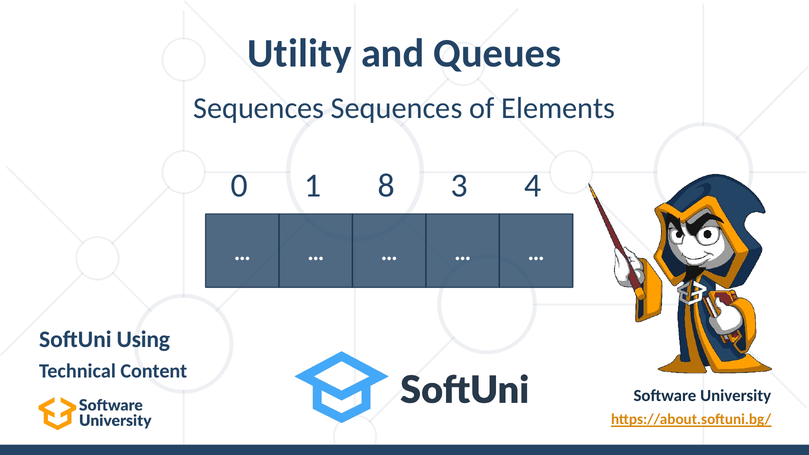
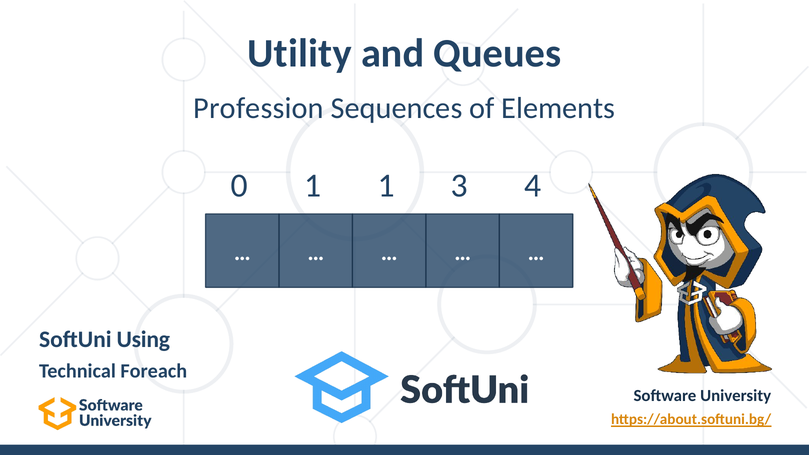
Sequences: Sequences -> Profession (259, 108)
1 8: 8 -> 1 (386, 185)
Content: Content -> Foreach (154, 371)
